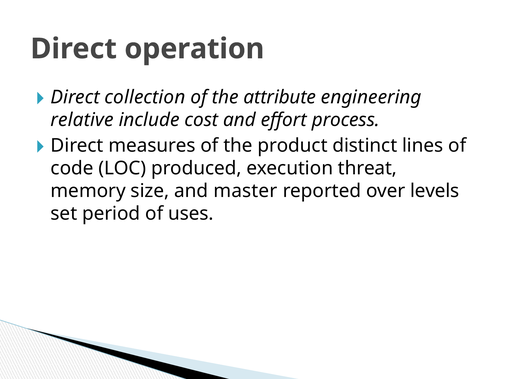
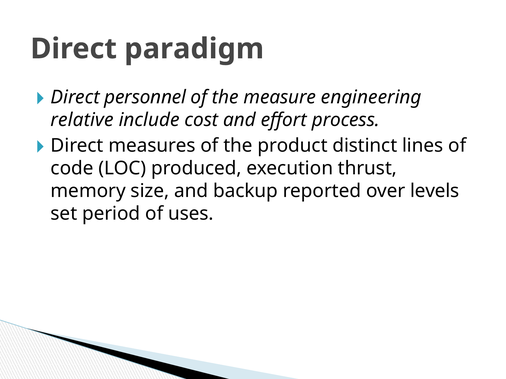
operation: operation -> paradigm (194, 49)
collection: collection -> personnel (145, 97)
attribute: attribute -> measure (280, 97)
threat: threat -> thrust (367, 168)
master: master -> backup (246, 191)
